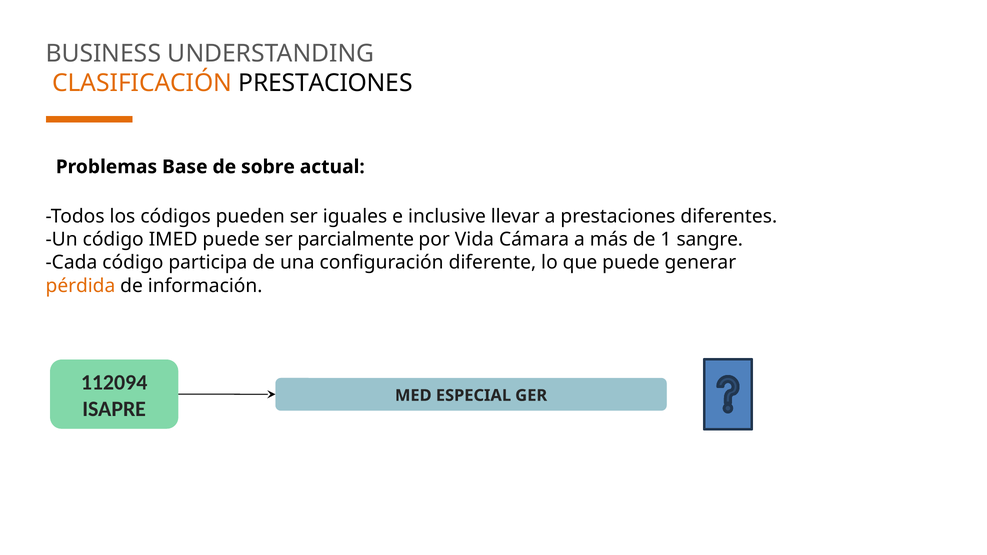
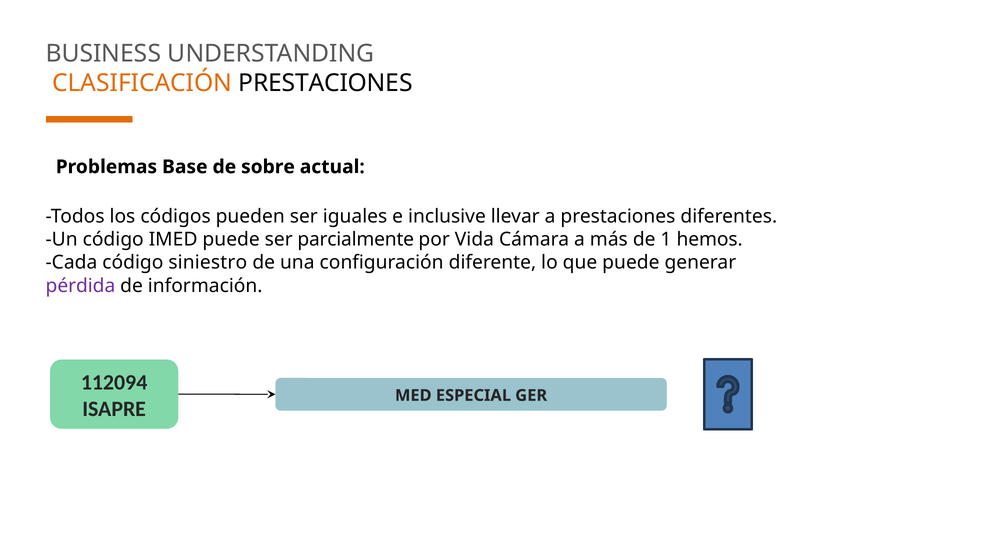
sangre: sangre -> hemos (710, 240)
participa: participa -> siniestro (208, 263)
pérdida colour: orange -> purple (80, 286)
